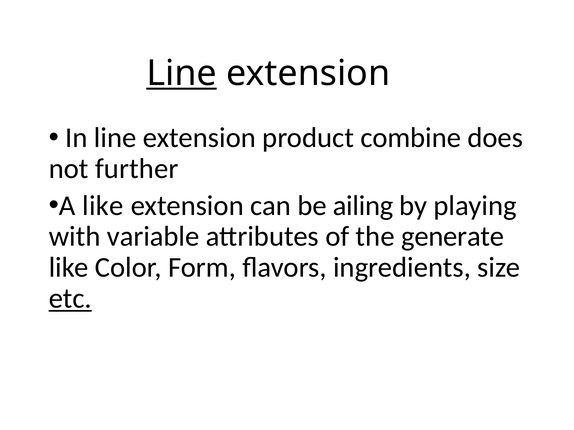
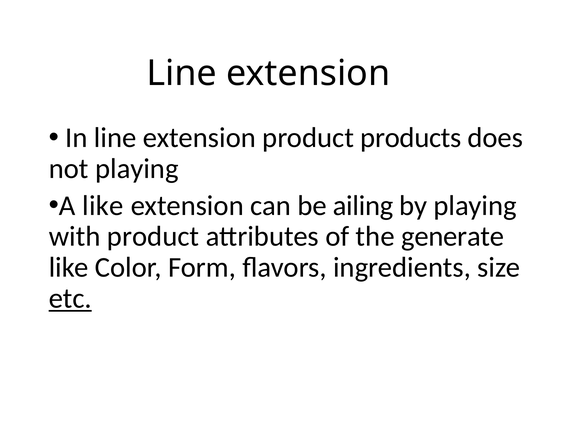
Line underline: present -> none (182, 73)
combine: combine -> products (411, 138)
not further: further -> playing (137, 169)
with variable: variable -> product (153, 237)
